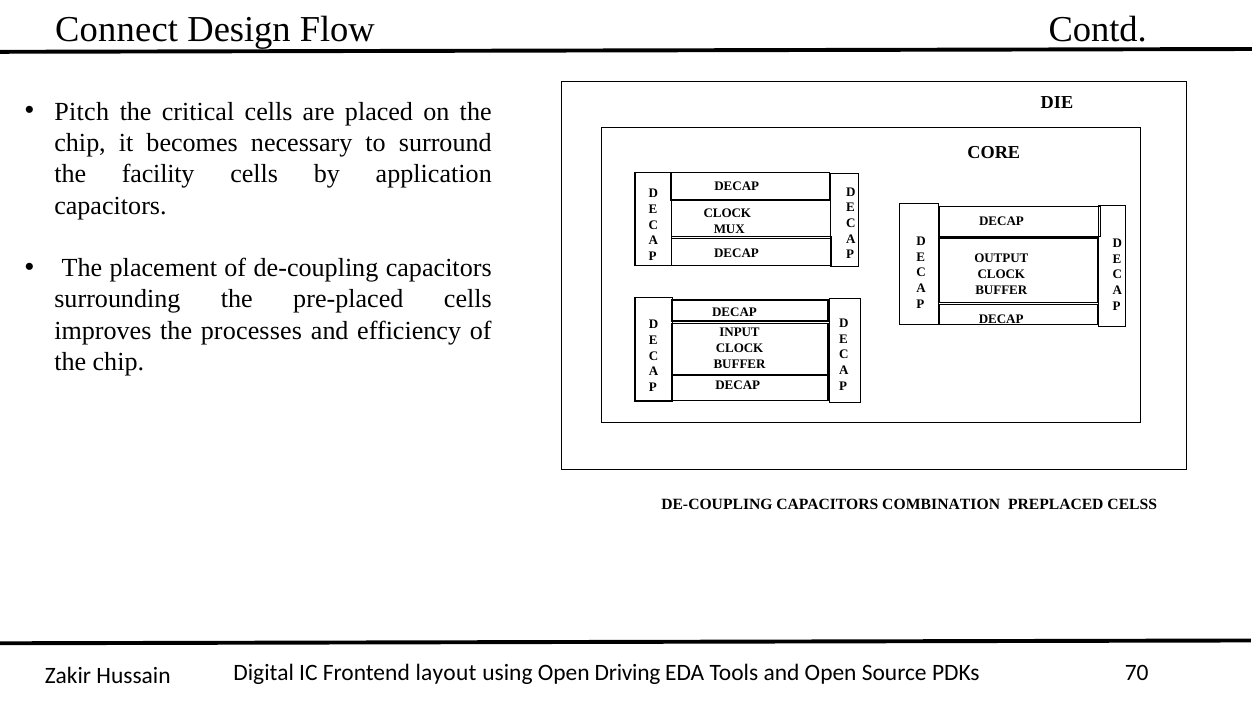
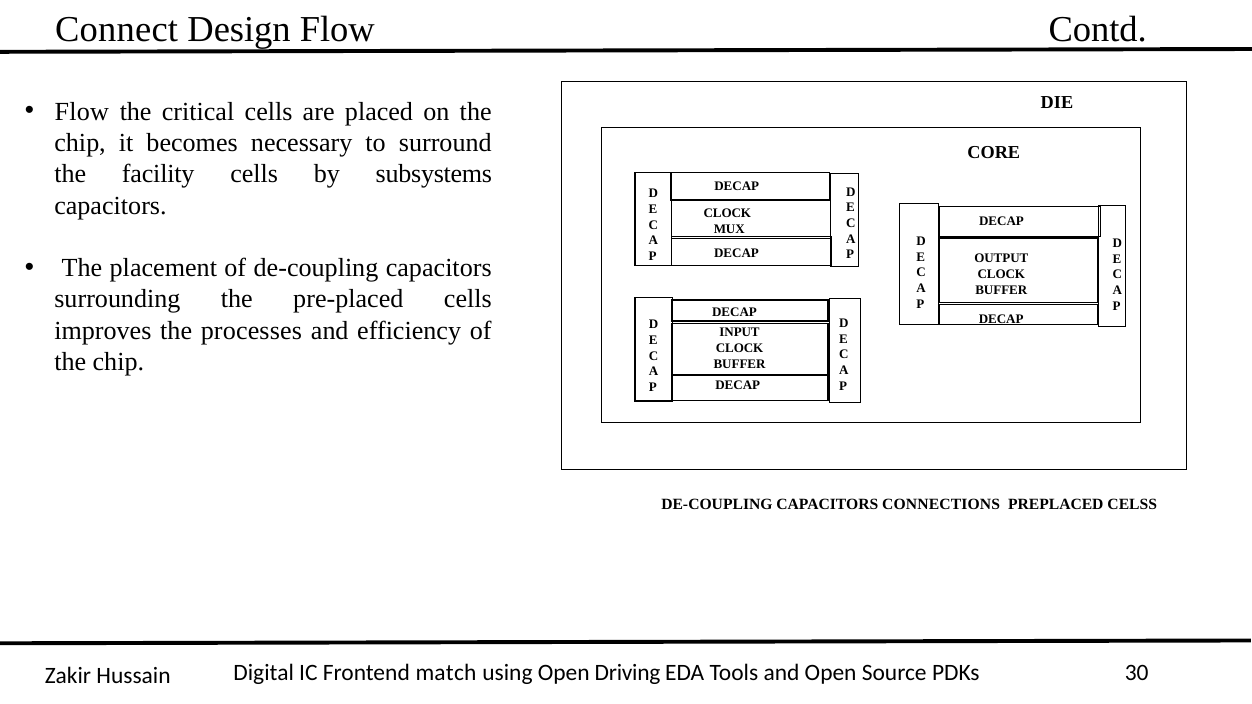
Pitch: Pitch -> Flow (82, 112)
application: application -> subsystems (434, 174)
COMBINATION: COMBINATION -> CONNECTIONS (941, 505)
layout: layout -> match (446, 673)
70: 70 -> 30 (1137, 673)
